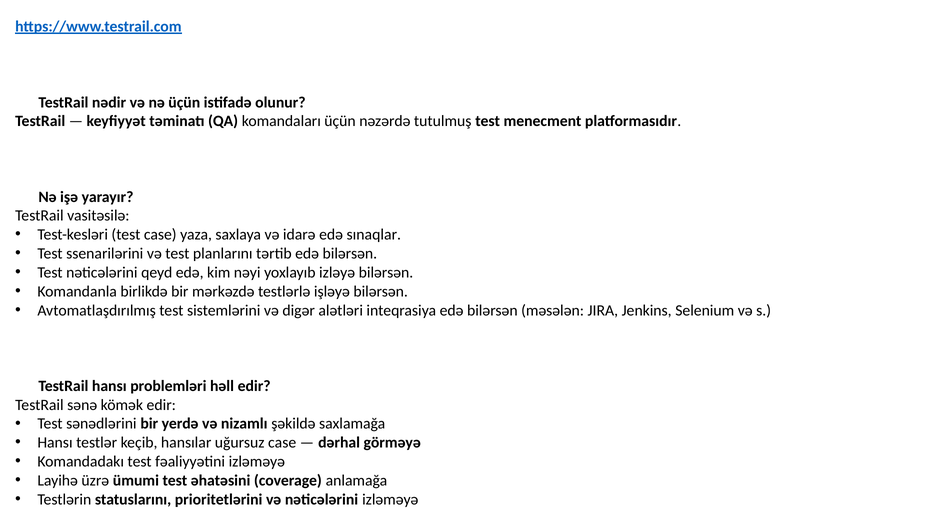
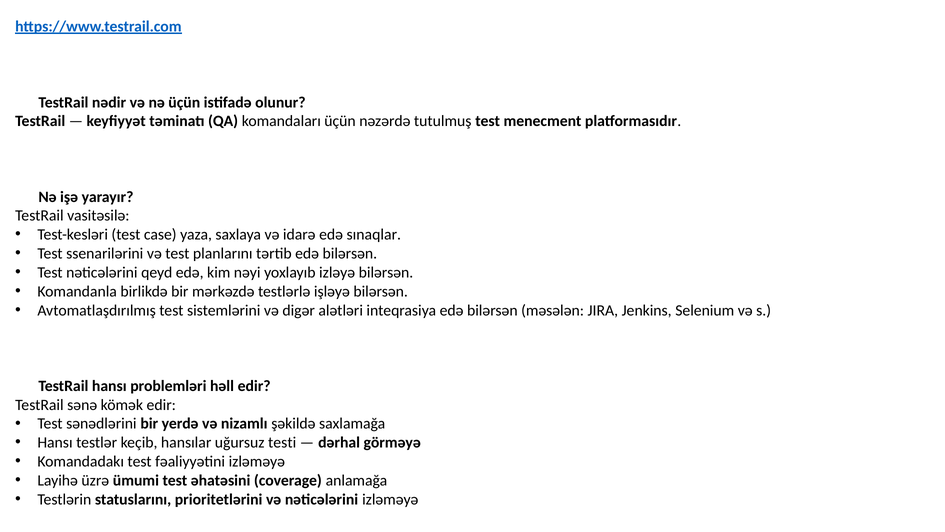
uğursuz case: case -> testi (282, 442)
